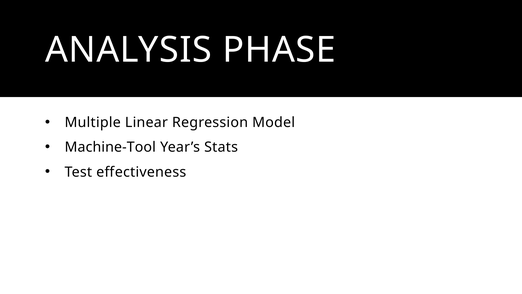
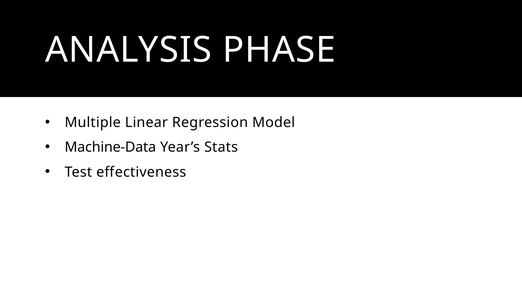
Machine-Tool: Machine-Tool -> Machine-Data (110, 147)
